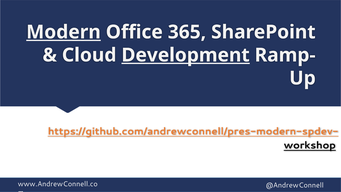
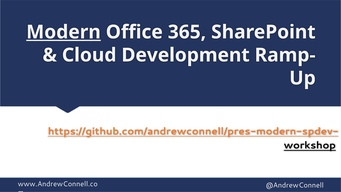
Development underline: present -> none (186, 55)
